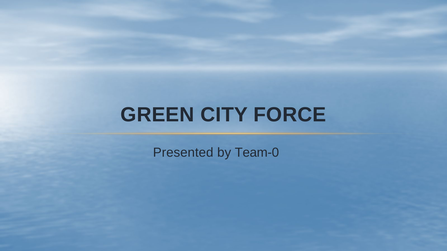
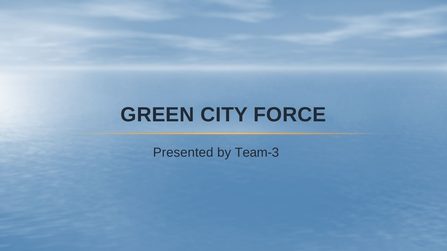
Team-0: Team-0 -> Team-3 (257, 153)
